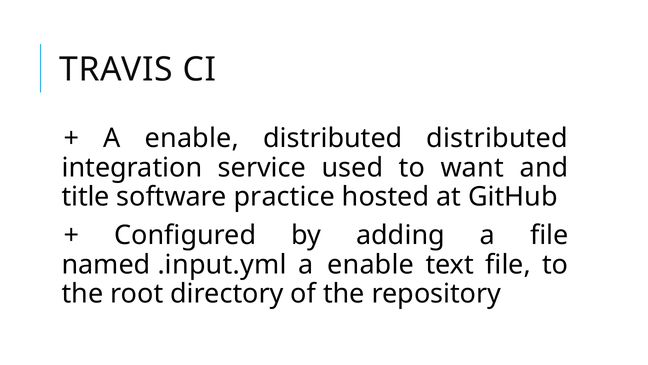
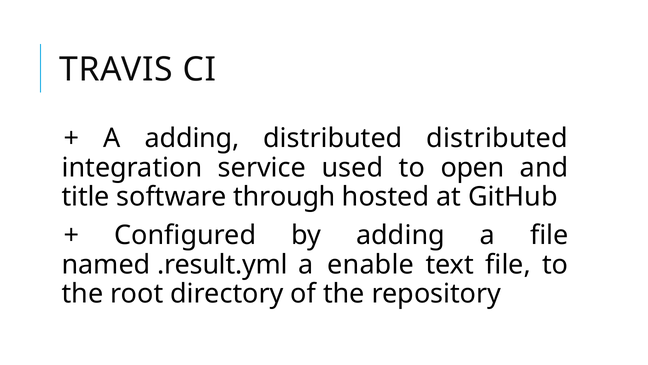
enable: enable -> adding (192, 138)
want: want -> open (473, 167)
practice: practice -> through (284, 197)
.input.yml: .input.yml -> .result.yml (222, 264)
